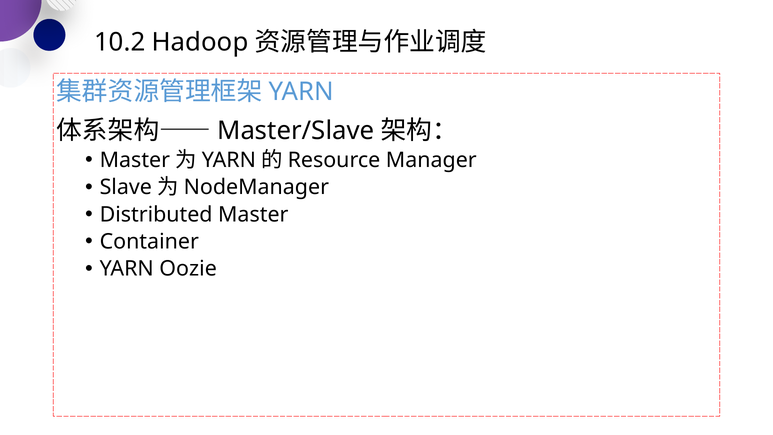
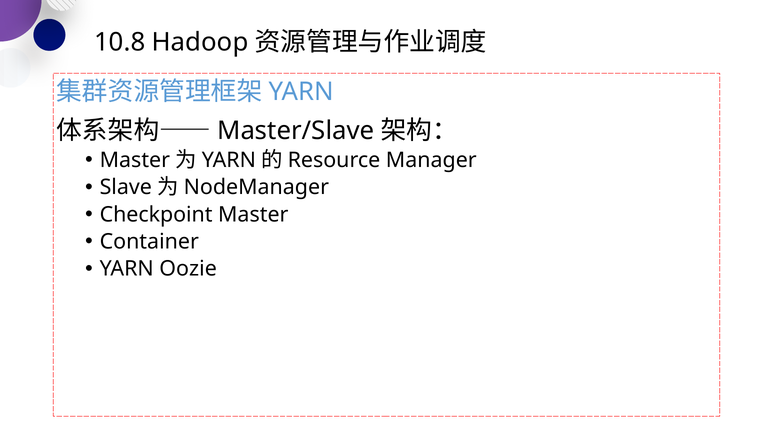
10.2: 10.2 -> 10.8 (120, 42)
Distributed: Distributed -> Checkpoint (156, 214)
